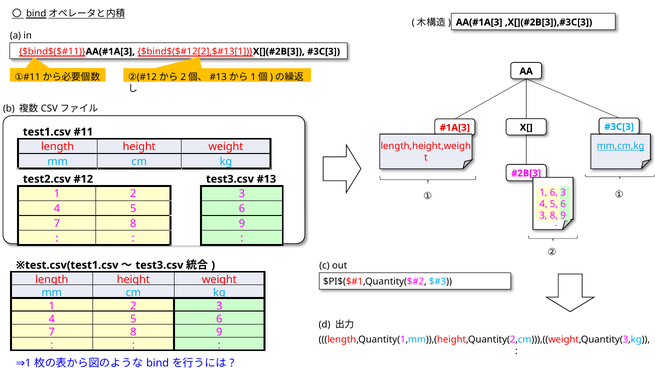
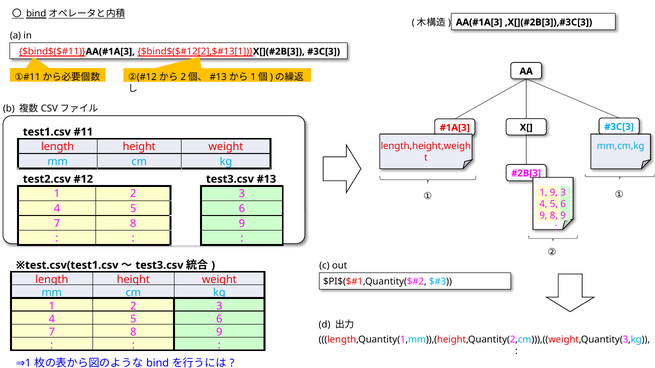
mm,cm,kg underline: present -> none (621, 146)
1 6: 6 -> 9 (554, 193)
3: 3 -> 9 (543, 216)
